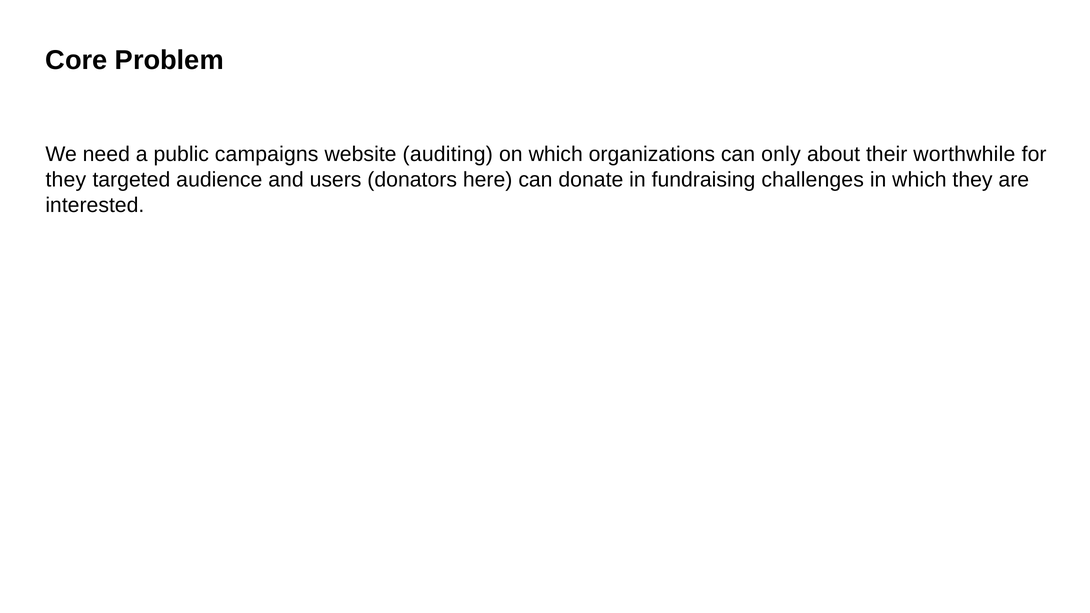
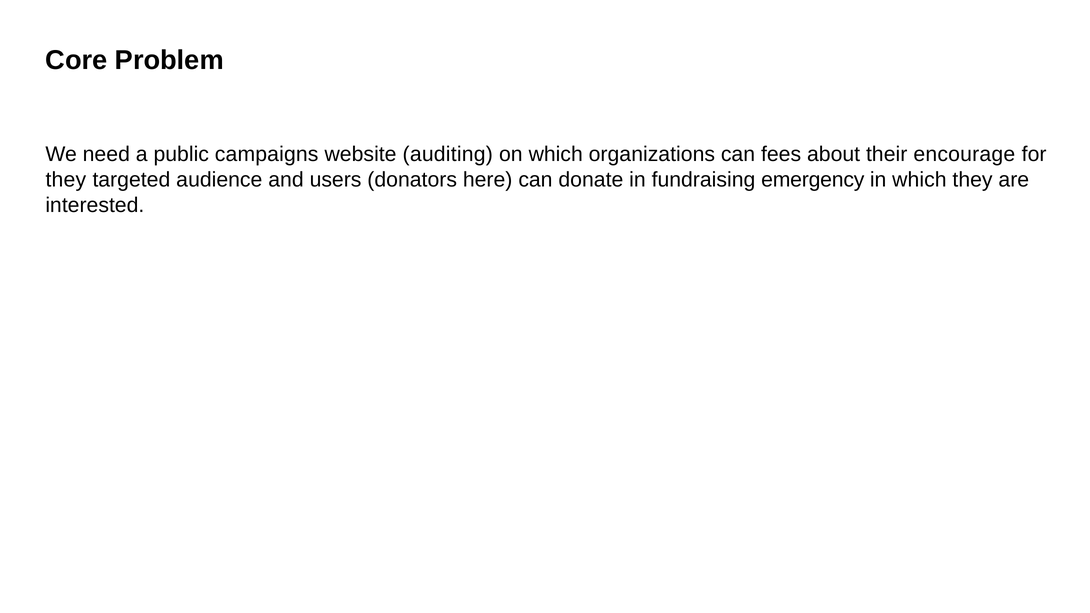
only: only -> fees (781, 155)
worthwhile: worthwhile -> encourage (964, 155)
challenges: challenges -> emergency (813, 180)
